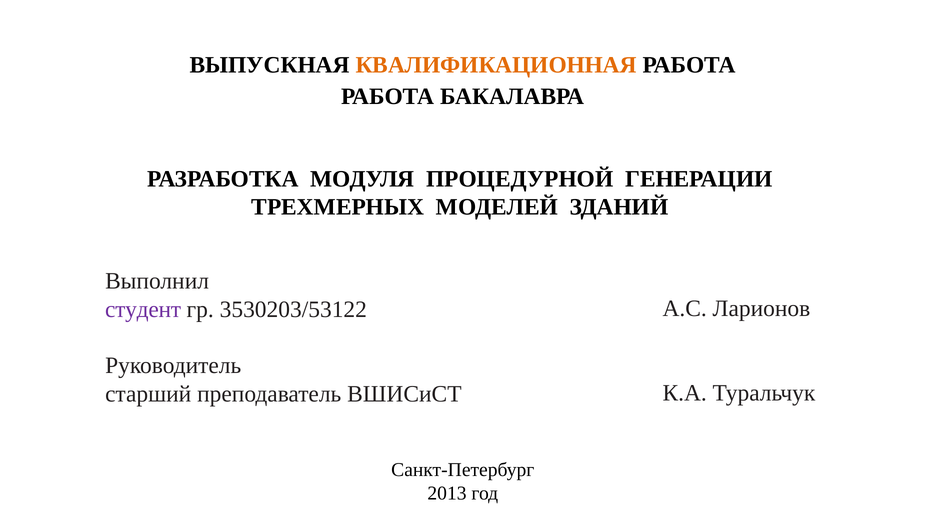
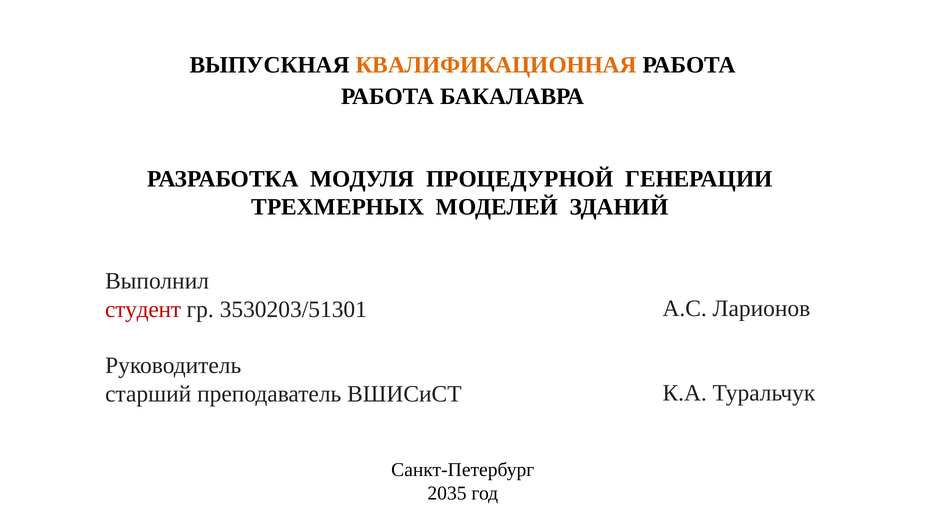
студент colour: purple -> red (143, 309)
3530203/53122: 3530203/53122 -> 3530203/51301 (293, 309)
2013: 2013 -> 2035 (447, 493)
